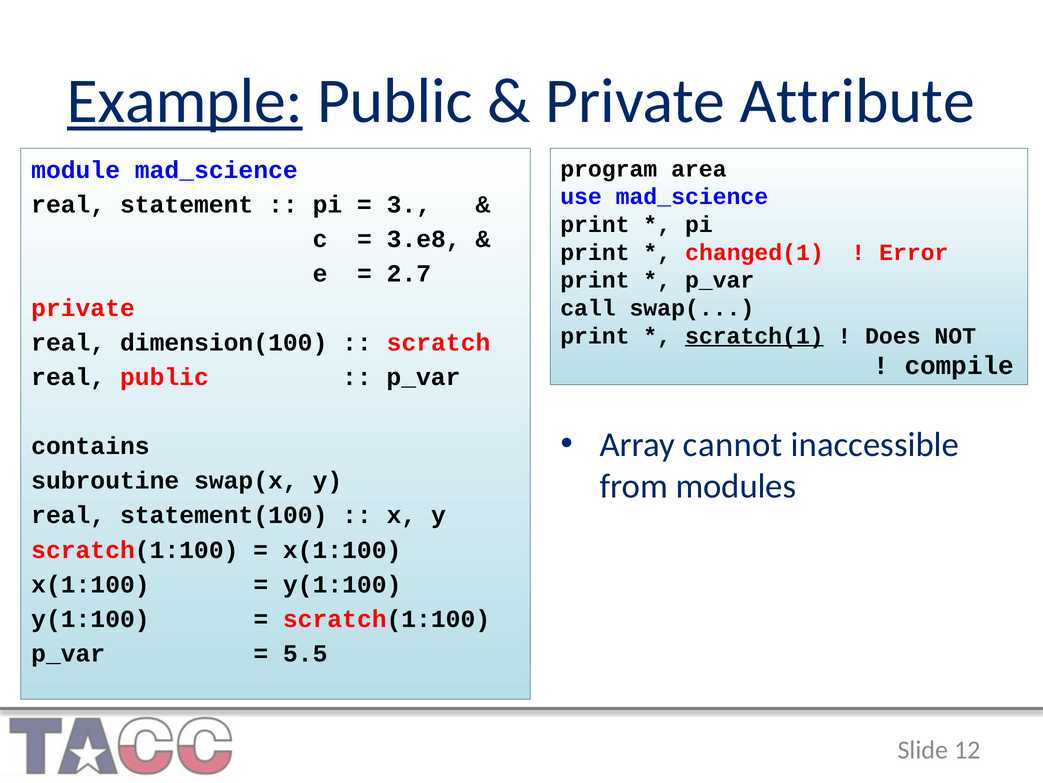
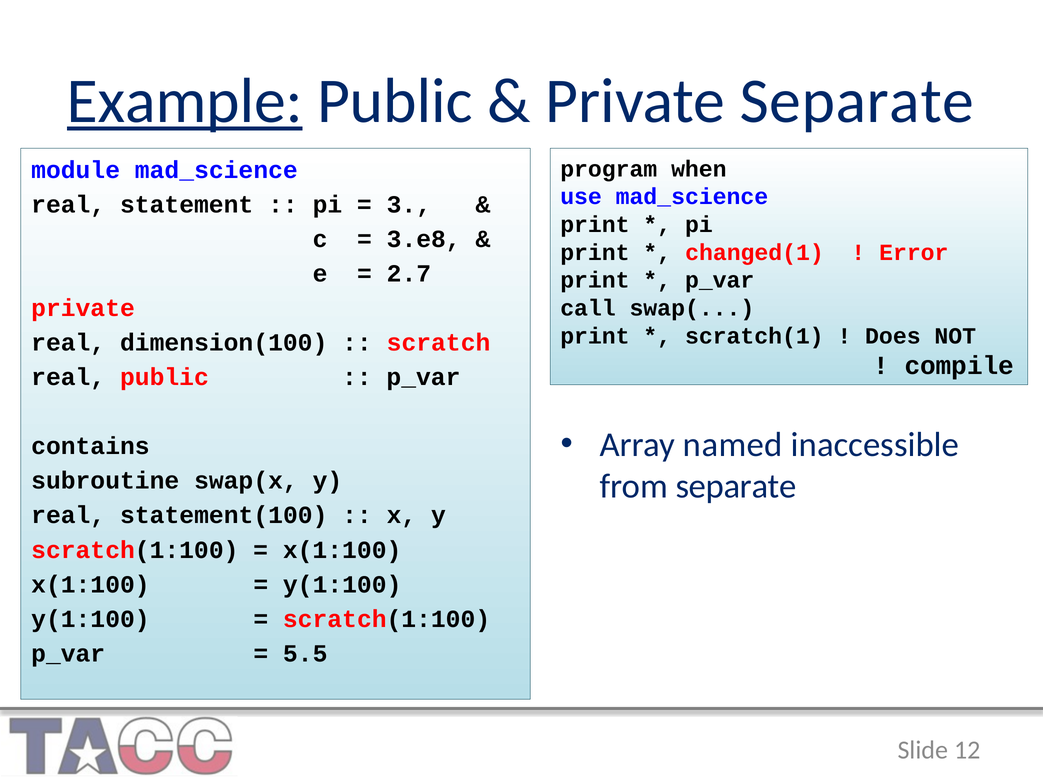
Private Attribute: Attribute -> Separate (857, 101)
area: area -> when (699, 169)
scratch(1 underline: present -> none (754, 336)
cannot: cannot -> named (733, 444)
from modules: modules -> separate (736, 486)
